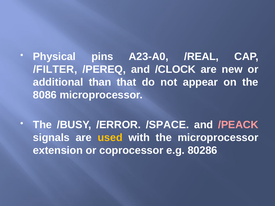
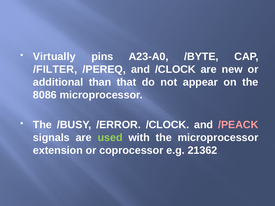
Physical: Physical -> Virtually (54, 57)
/REAL: /REAL -> /BYTE (201, 57)
/ERROR /SPACE: /SPACE -> /CLOCK (167, 125)
used colour: yellow -> light green (110, 138)
80286: 80286 -> 21362 (202, 151)
